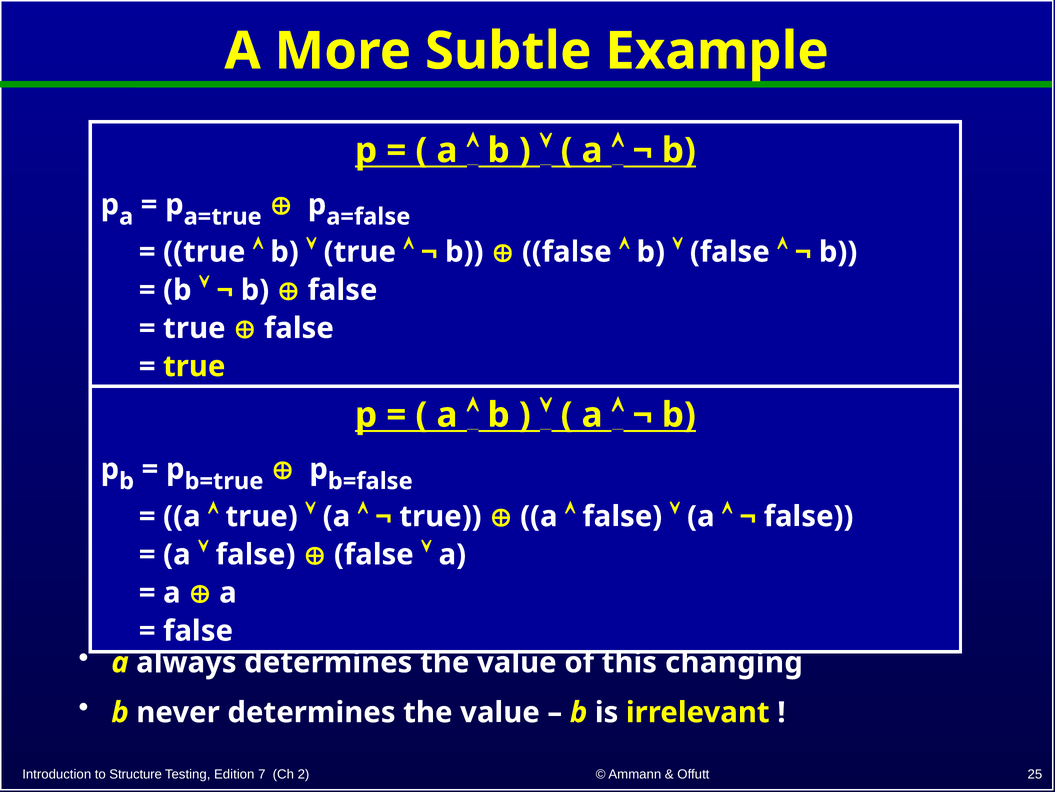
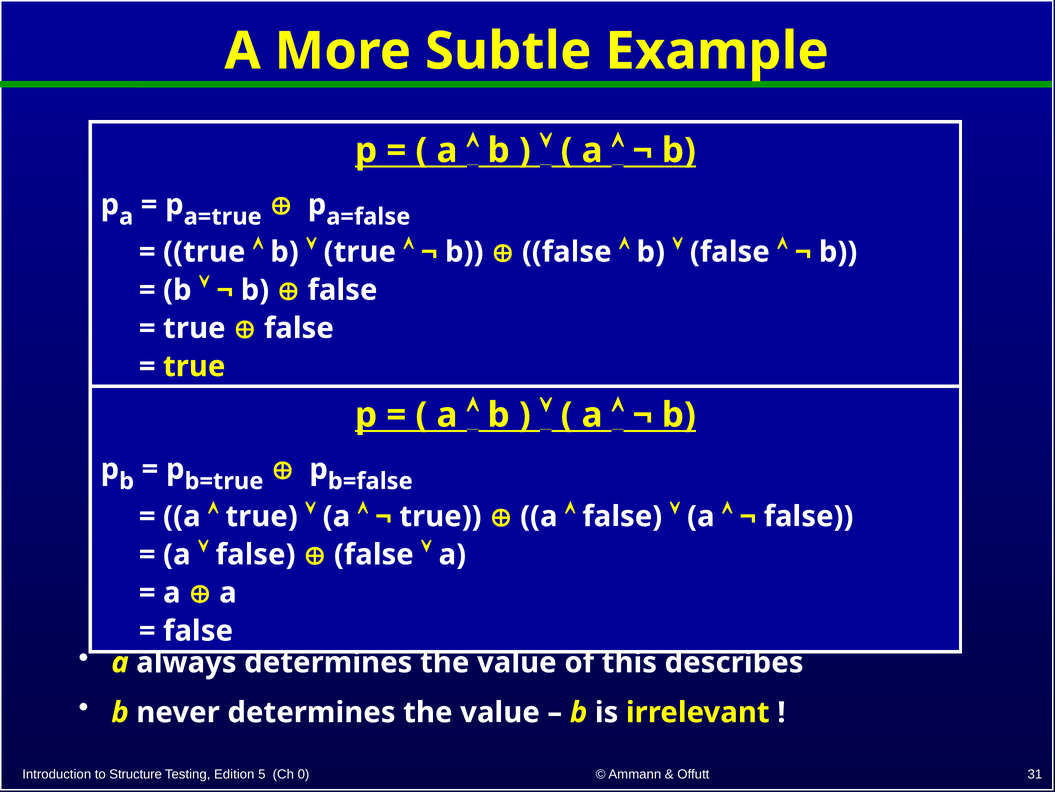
changing: changing -> describes (734, 662)
7: 7 -> 5 (262, 774)
2: 2 -> 0 (304, 774)
25: 25 -> 31 (1035, 774)
